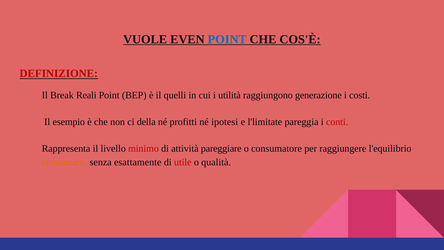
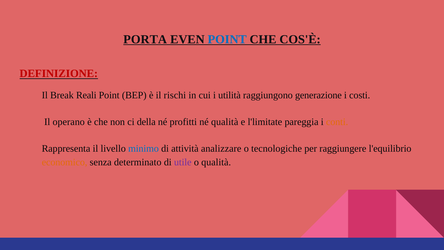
VUOLE: VUOLE -> PORTA (145, 39)
quelli: quelli -> rischi (175, 95)
esempio: esempio -> operano (69, 122)
né ipotesi: ipotesi -> qualità (225, 122)
conti colour: red -> orange (337, 122)
minimo colour: red -> blue (143, 148)
pareggiare: pareggiare -> analizzare (221, 148)
consumatore: consumatore -> tecnologiche (277, 148)
esattamente: esattamente -> determinato (138, 162)
utile colour: red -> purple (183, 162)
